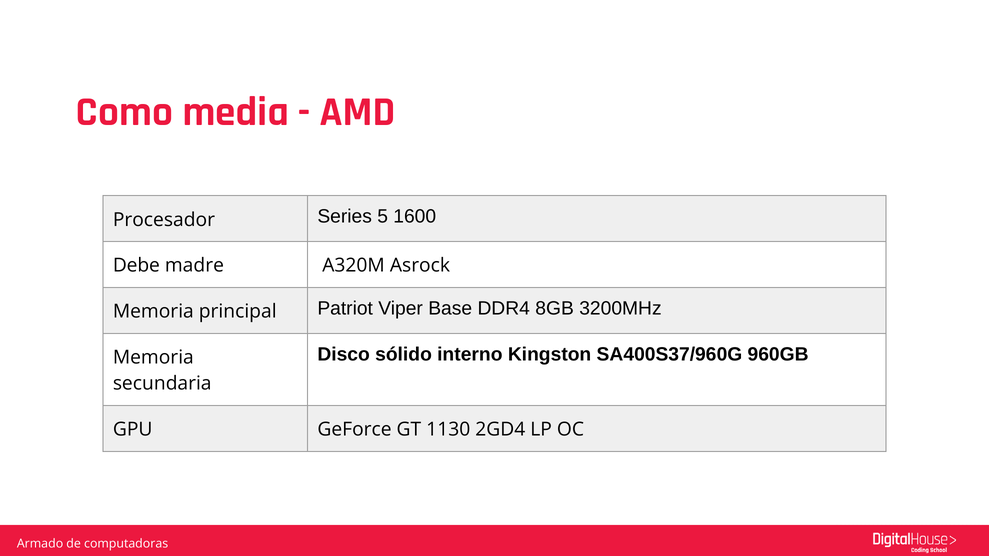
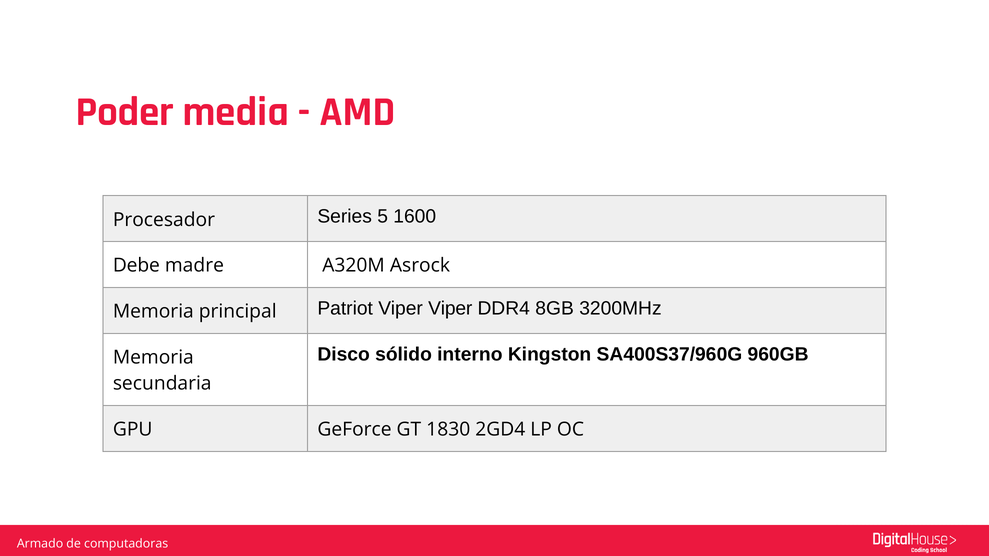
Como: Como -> Poder (125, 112)
Viper Base: Base -> Viper (450, 309)
1130: 1130 -> 1830 (448, 430)
